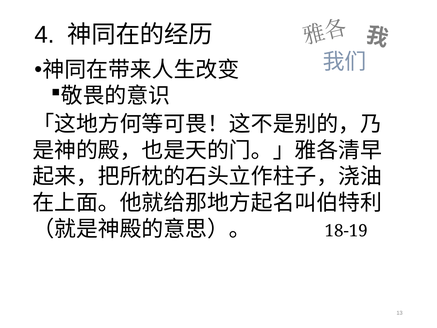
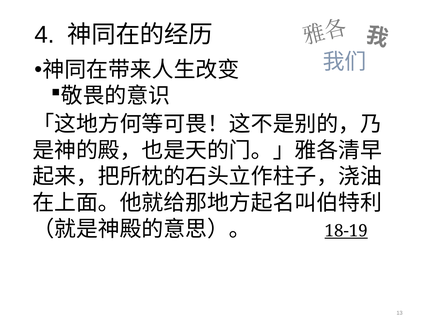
18-19 underline: none -> present (346, 231)
